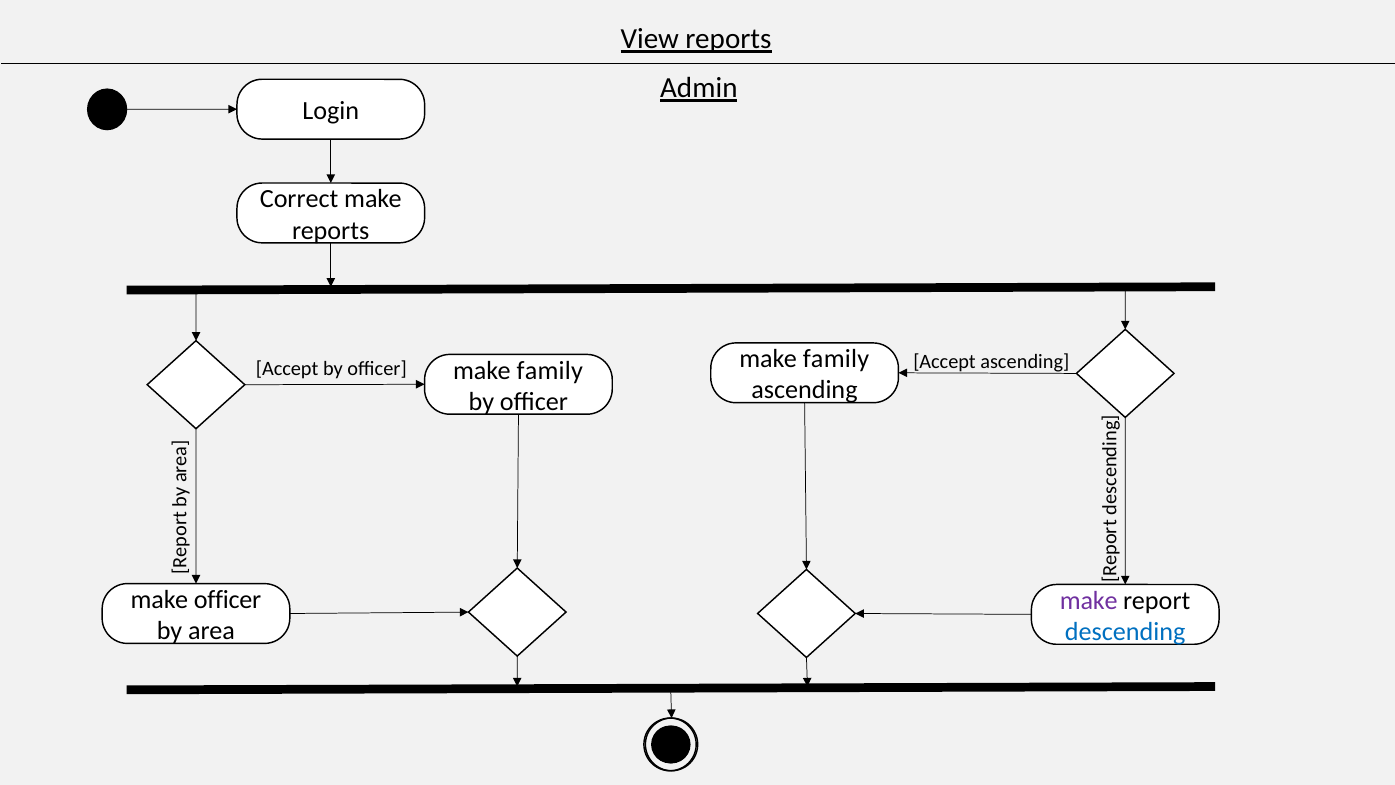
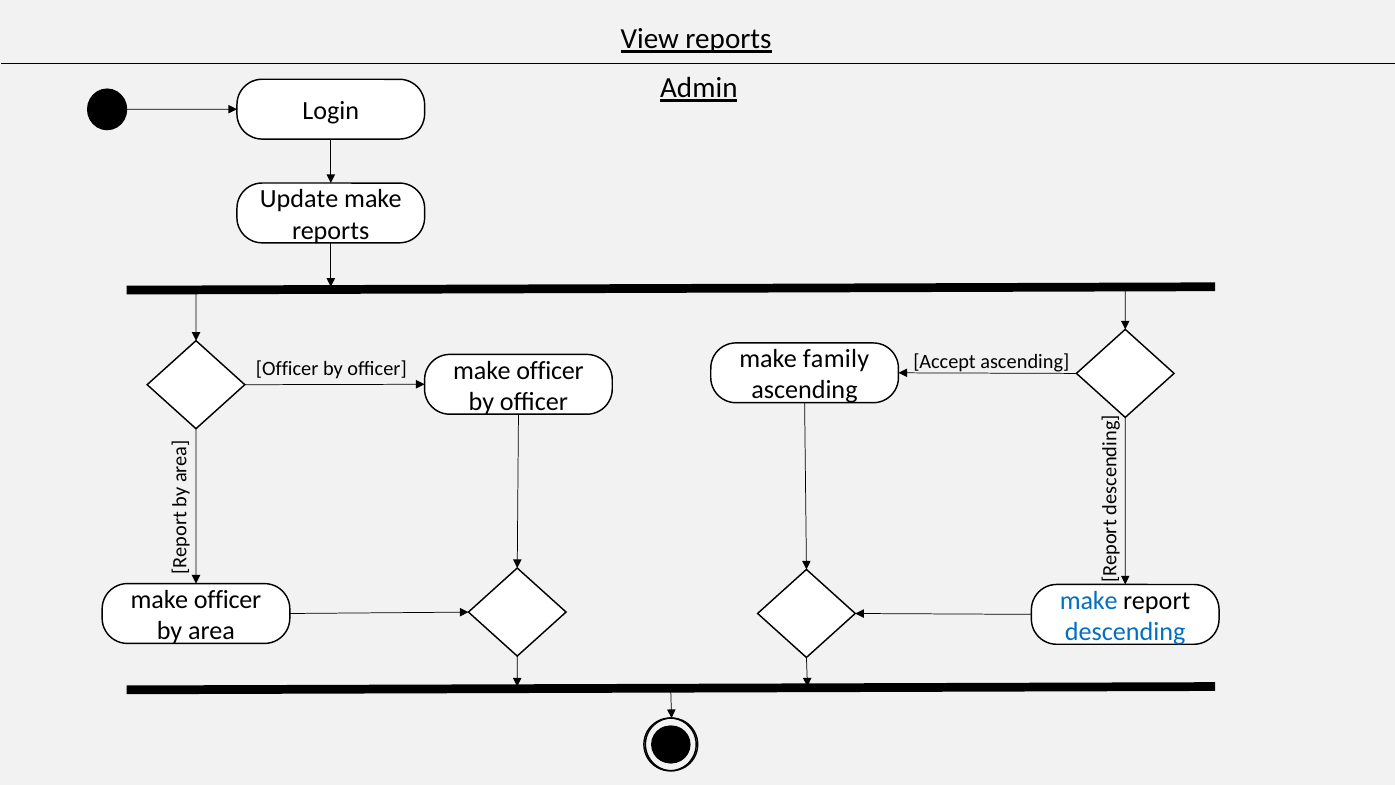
Correct: Correct -> Update (299, 199)
family: family -> officer (550, 370)
Accept: Accept -> Officer (287, 368)
make colour: purple -> blue (1089, 600)
